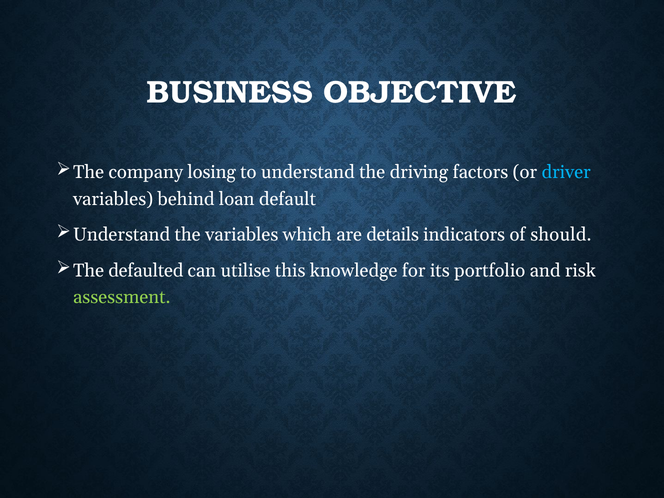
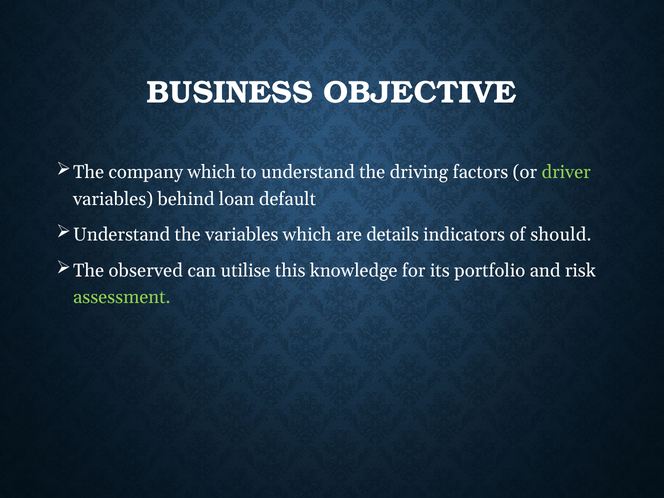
company losing: losing -> which (212, 172)
driver colour: light blue -> light green (566, 172)
defaulted: defaulted -> observed (146, 271)
